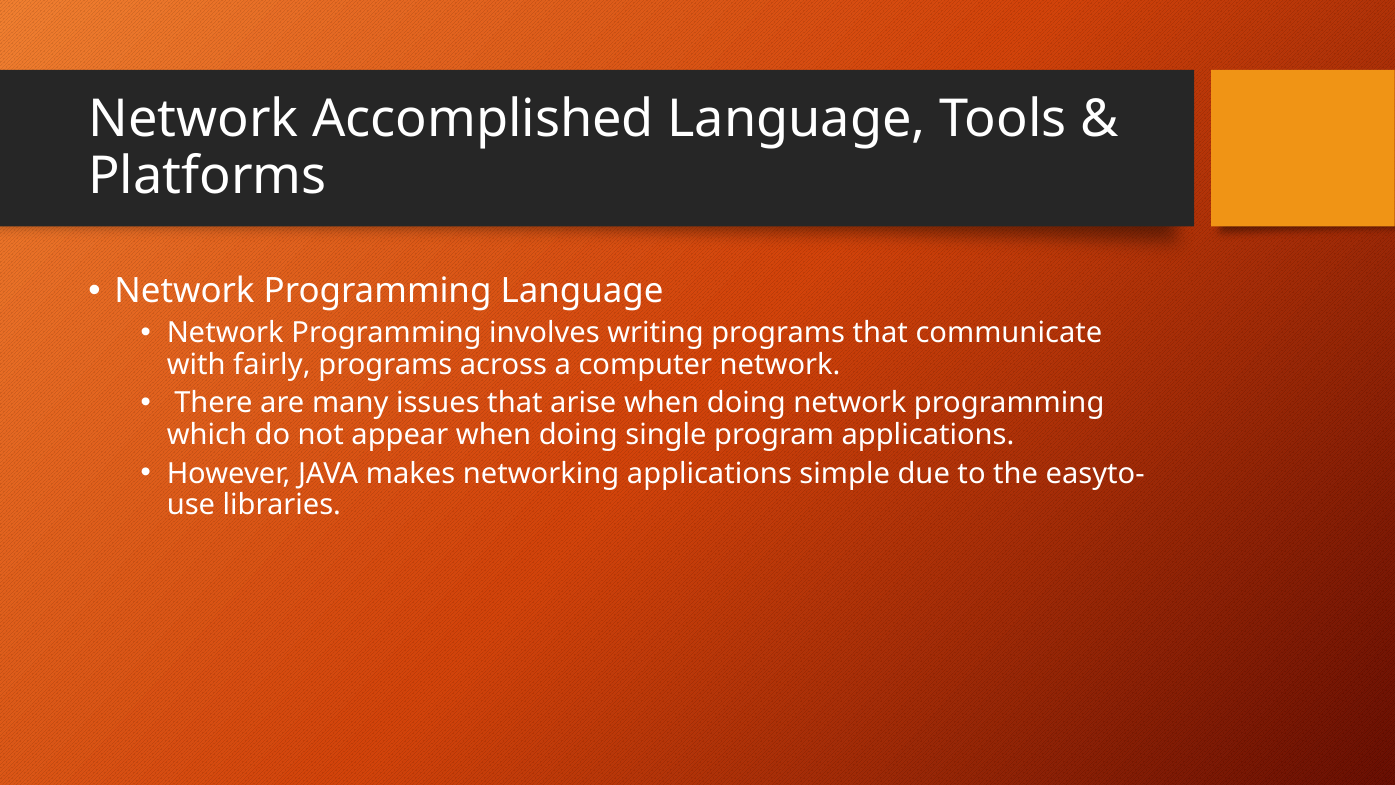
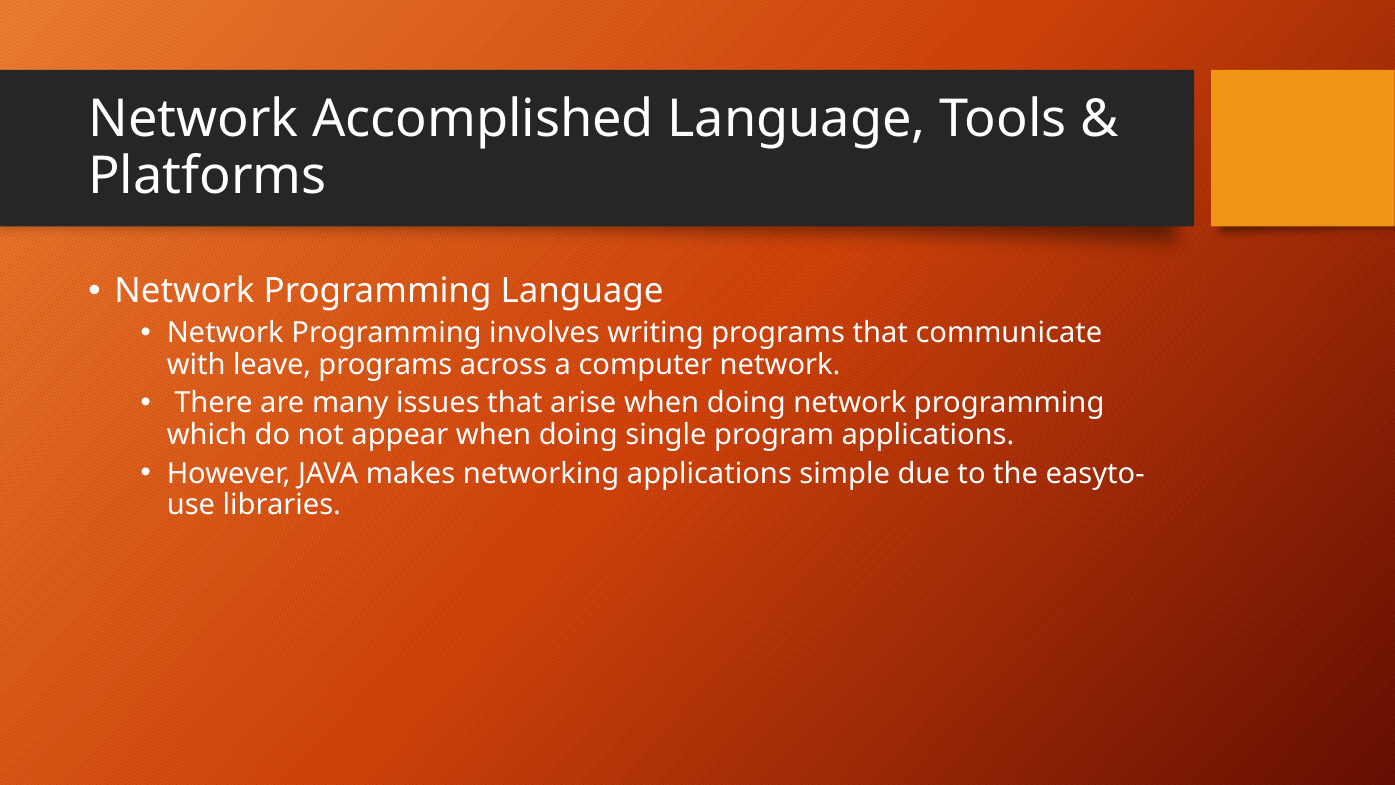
fairly: fairly -> leave (272, 364)
